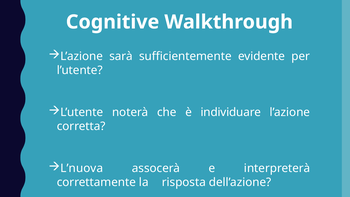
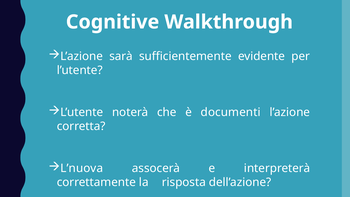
individuare: individuare -> documenti (231, 112)
